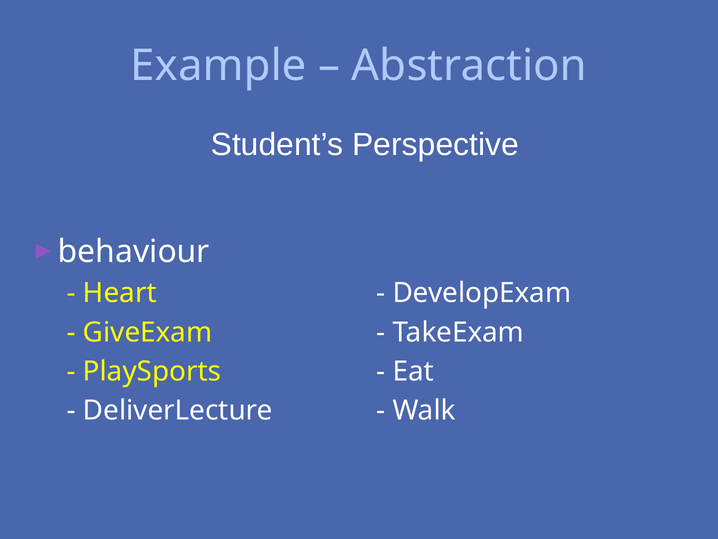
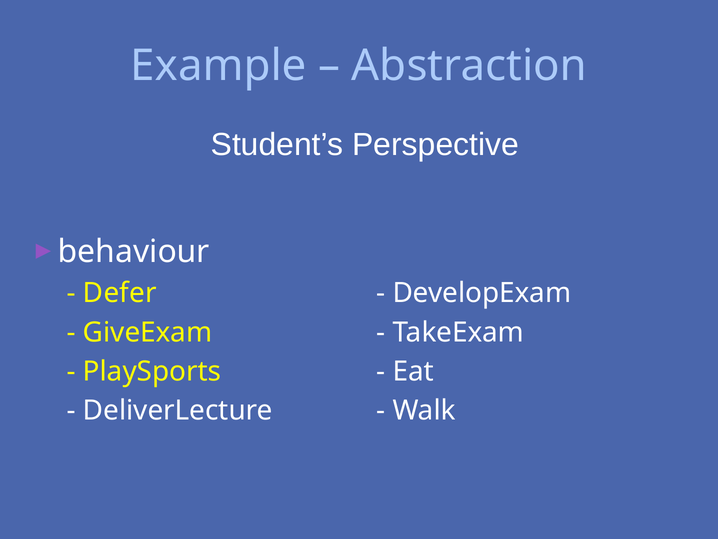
Heart: Heart -> Defer (120, 293)
